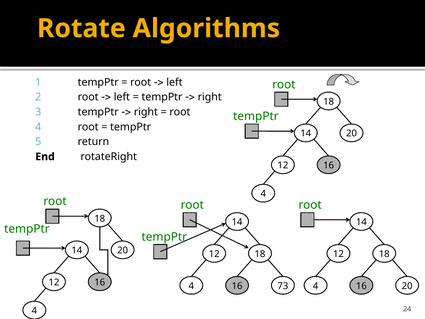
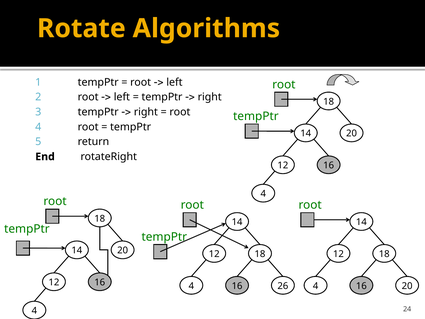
73: 73 -> 26 (283, 286)
